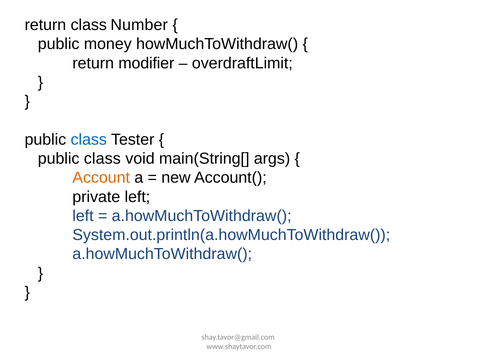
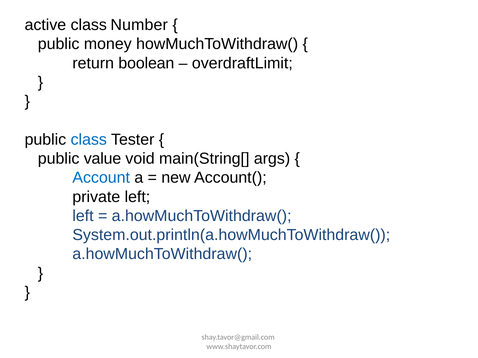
return: return -> active (45, 25)
modifier: modifier -> boolean (146, 63)
class: class -> value (102, 159)
Account colour: orange -> blue (101, 178)
